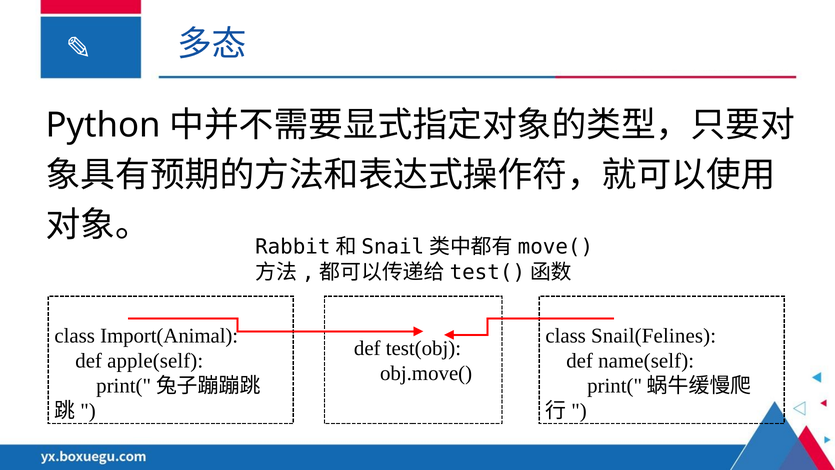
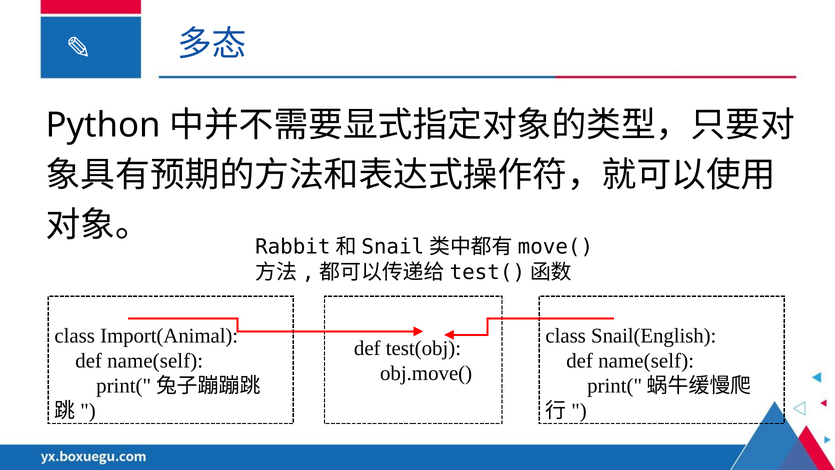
Snail(Felines: Snail(Felines -> Snail(English (654, 336)
apple(self: apple(self -> name(self (155, 361)
